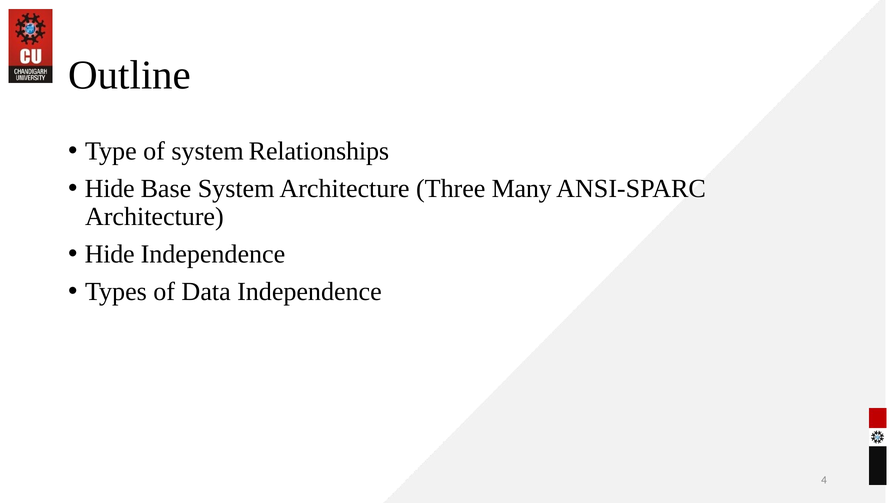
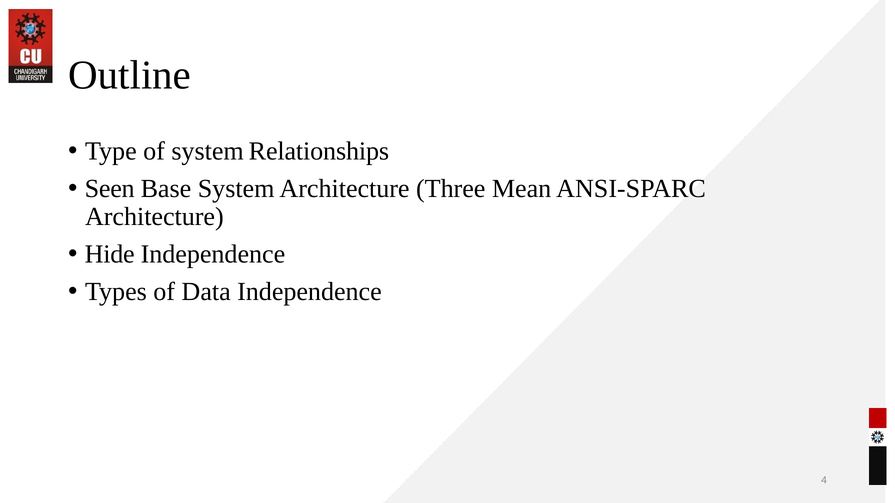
Hide: Hide -> Seen (110, 189)
Many: Many -> Mean (522, 189)
